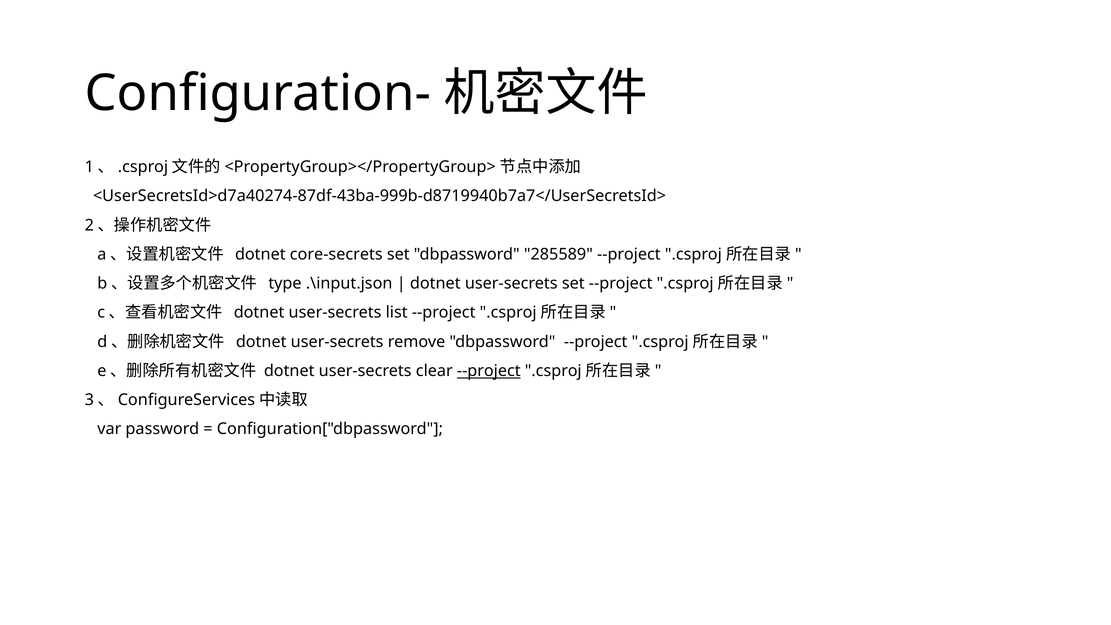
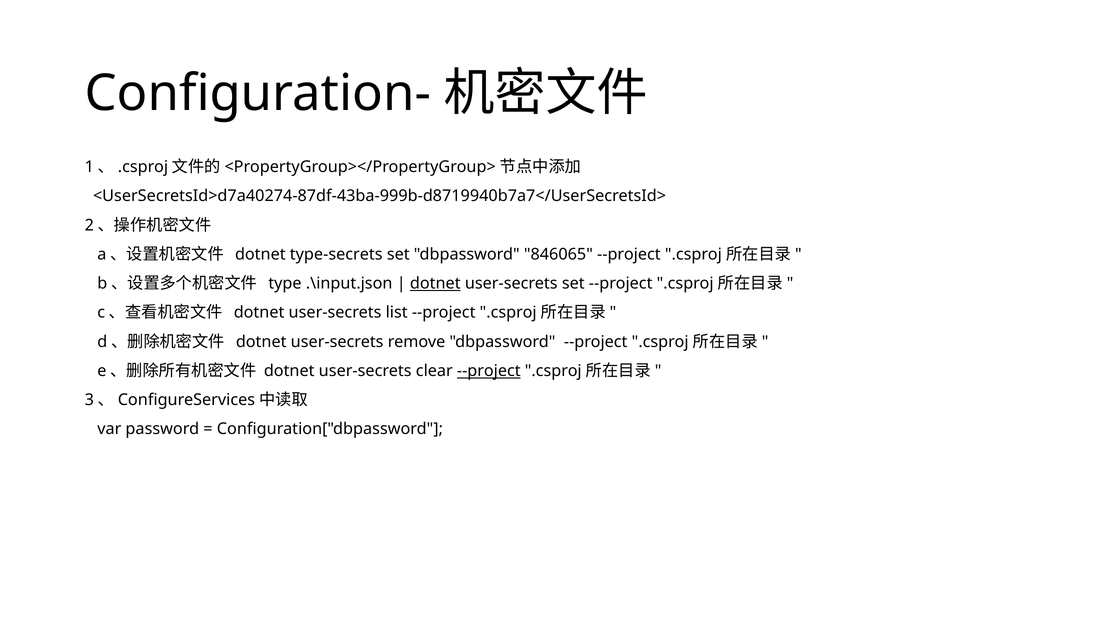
core-secrets: core-secrets -> type-secrets (336, 254)
285589: 285589 -> 846065 (558, 254)
dotnet underline: none -> present (435, 283)
